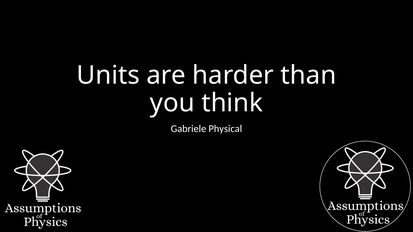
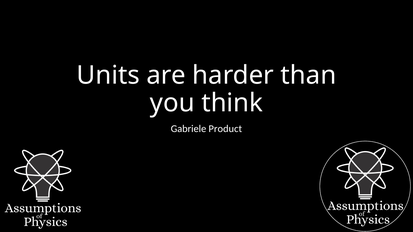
Physical: Physical -> Product (225, 129)
